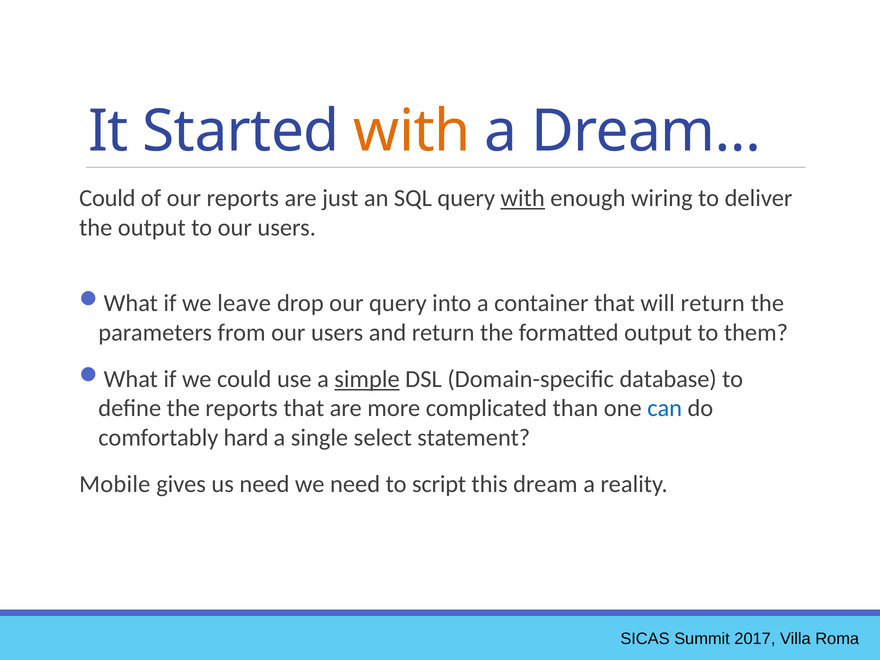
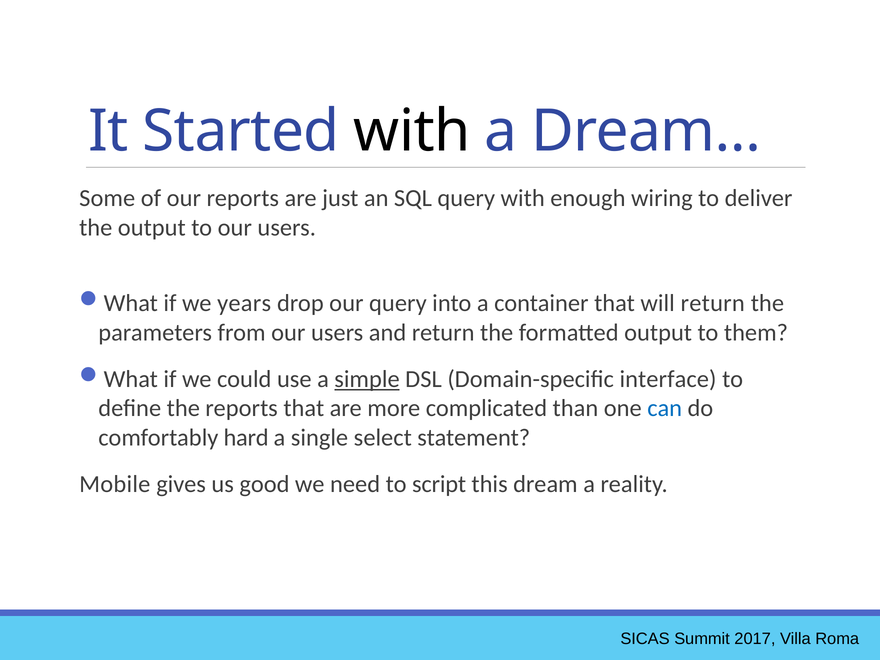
with colour: orange -> black (412, 131)
Could: Could -> Some (107, 198)
with underline: present -> none (523, 198)
leave: leave -> years (244, 303)
database: database -> interface (668, 379)
us need: need -> good (264, 484)
